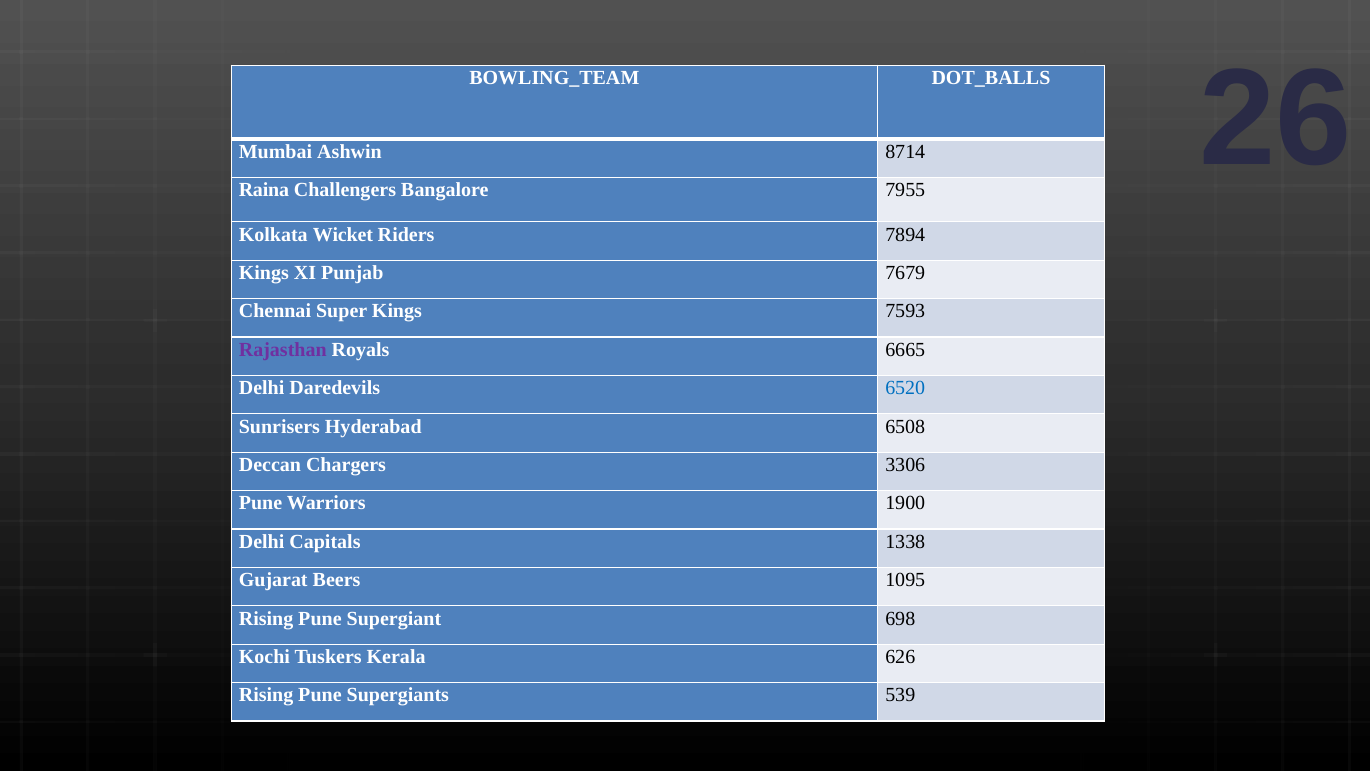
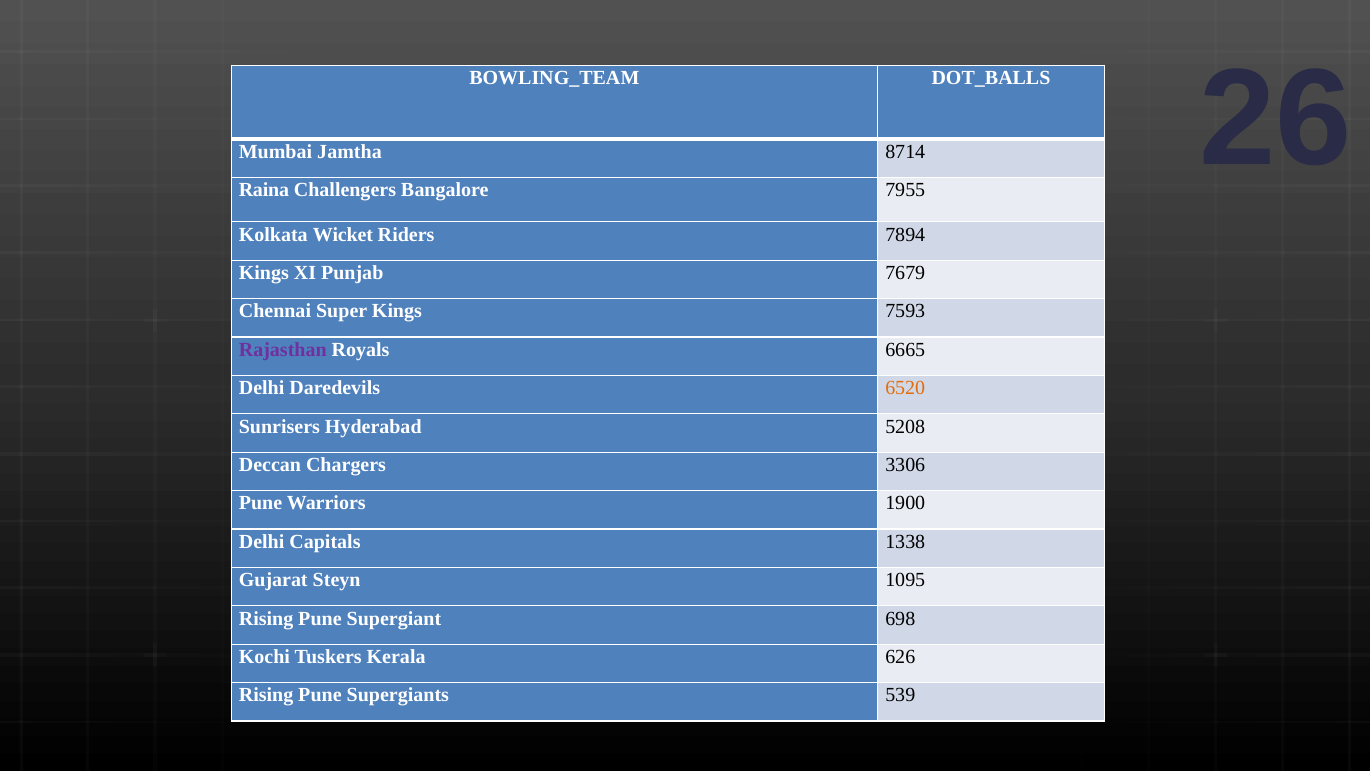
Ashwin: Ashwin -> Jamtha (350, 152)
6520 colour: blue -> orange (905, 388)
6508: 6508 -> 5208 (905, 426)
Beers: Beers -> Steyn (337, 580)
